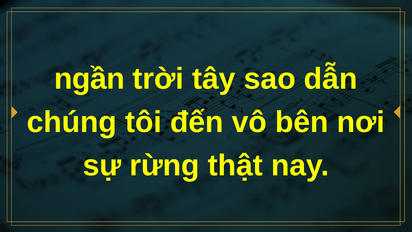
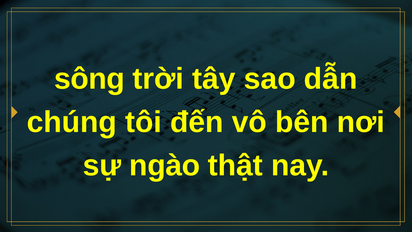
ngần: ngần -> sông (89, 79)
rừng: rừng -> ngào (165, 165)
